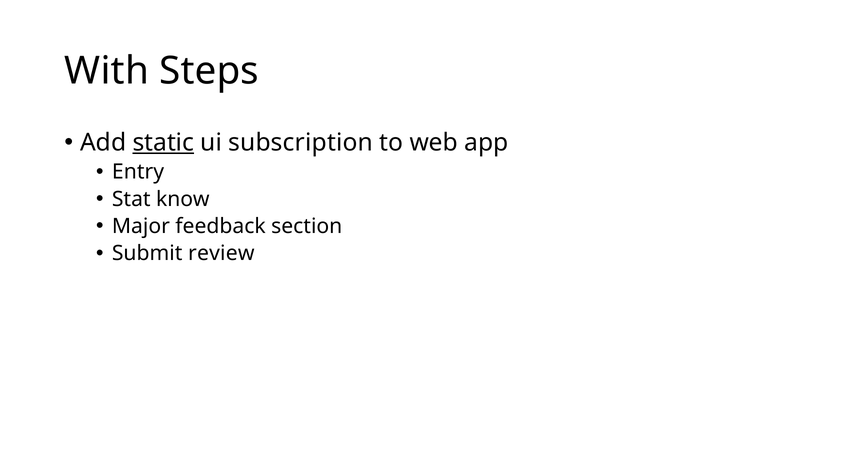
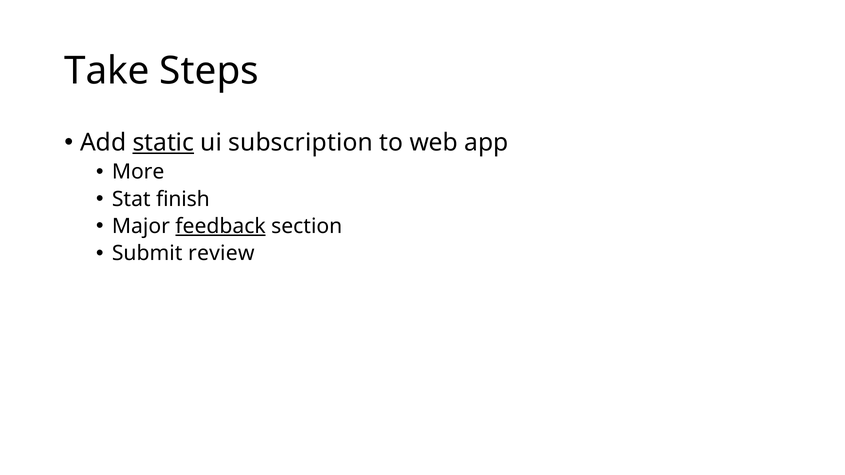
With: With -> Take (107, 71)
Entry: Entry -> More (138, 172)
know: know -> finish (183, 199)
feedback underline: none -> present (221, 226)
